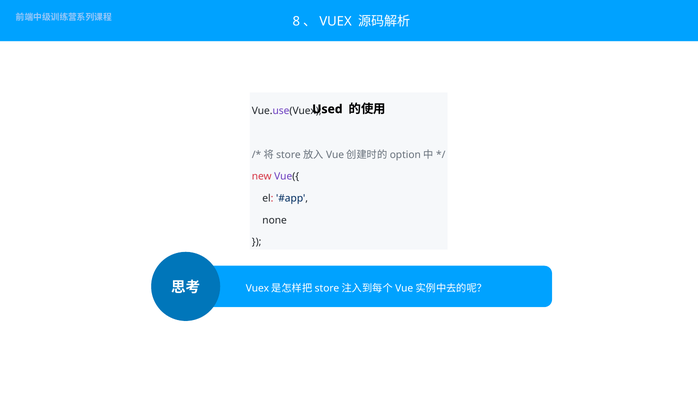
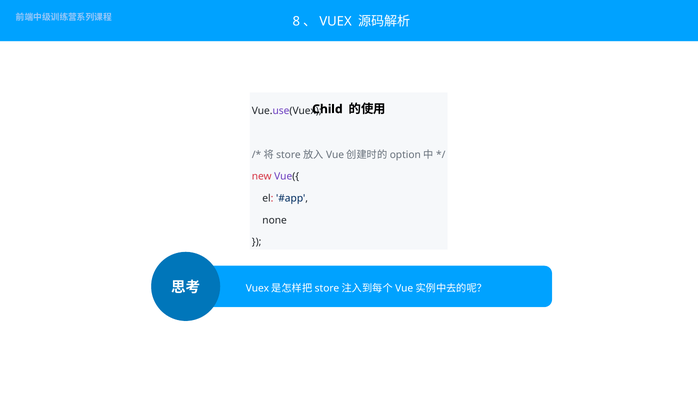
Used: Used -> Child (327, 109)
